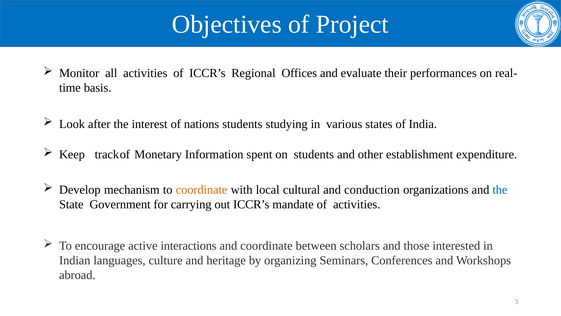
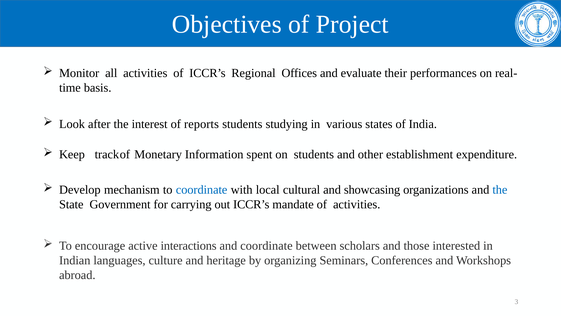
nations: nations -> reports (201, 124)
coordinate colour: orange -> blue (202, 190)
conduction: conduction -> showcasing (372, 190)
